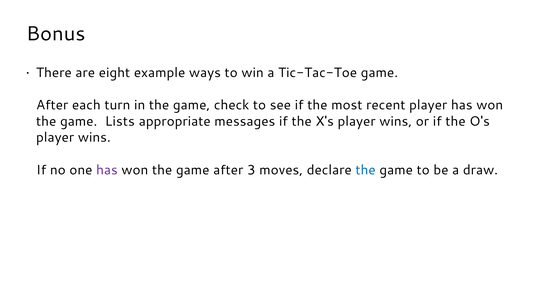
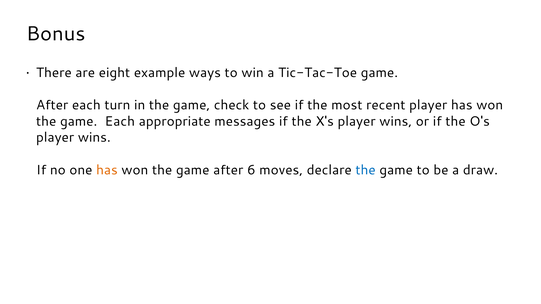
game Lists: Lists -> Each (120, 121)
has colour: purple -> orange (107, 170)
3: 3 -> 6 (251, 170)
